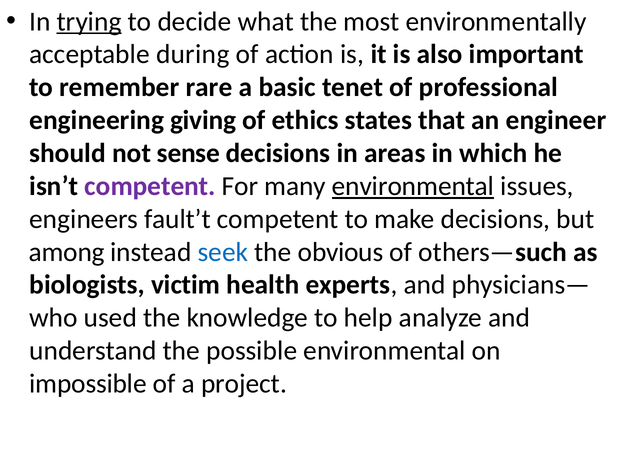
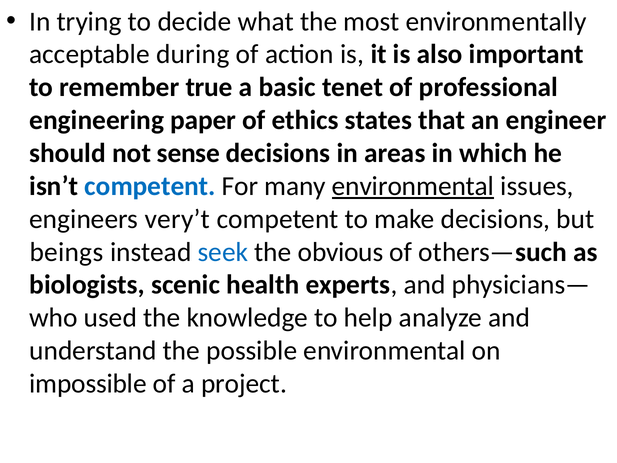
trying underline: present -> none (89, 21)
rare: rare -> true (209, 87)
giving: giving -> paper (203, 120)
competent colour: purple -> blue (150, 186)
fault’t: fault’t -> very’t (177, 219)
among: among -> beings (67, 252)
victim: victim -> scenic (186, 285)
